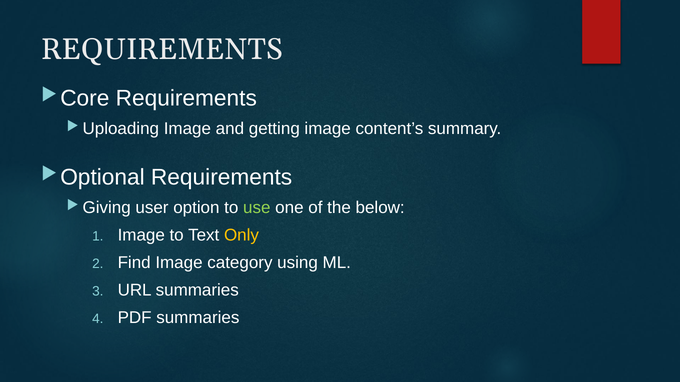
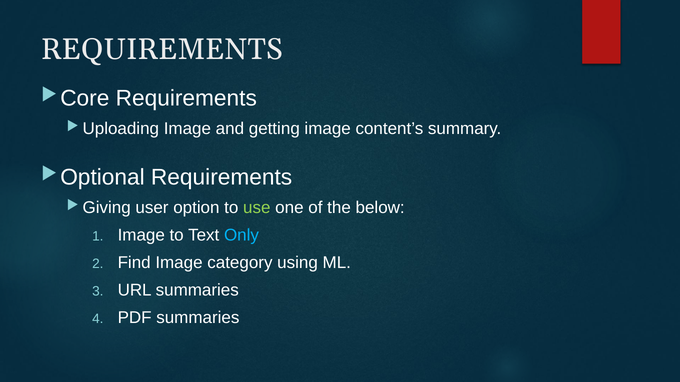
Only colour: yellow -> light blue (242, 235)
